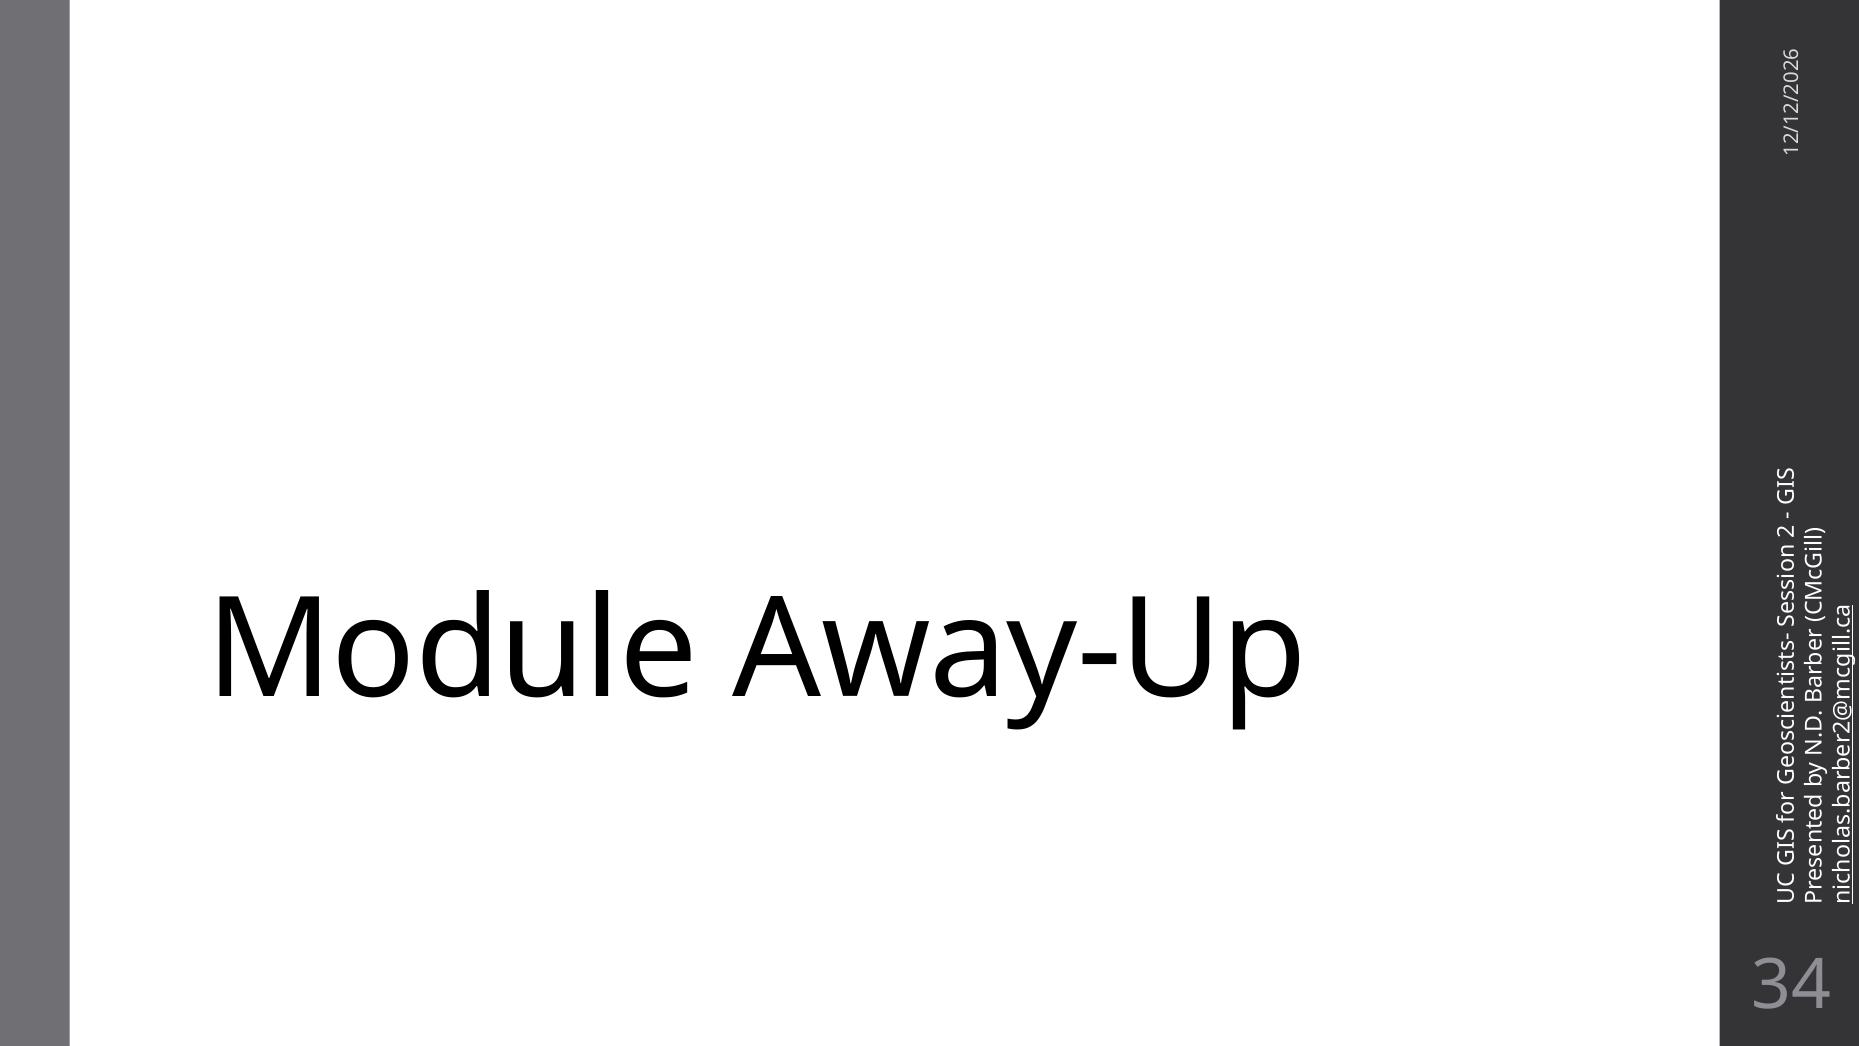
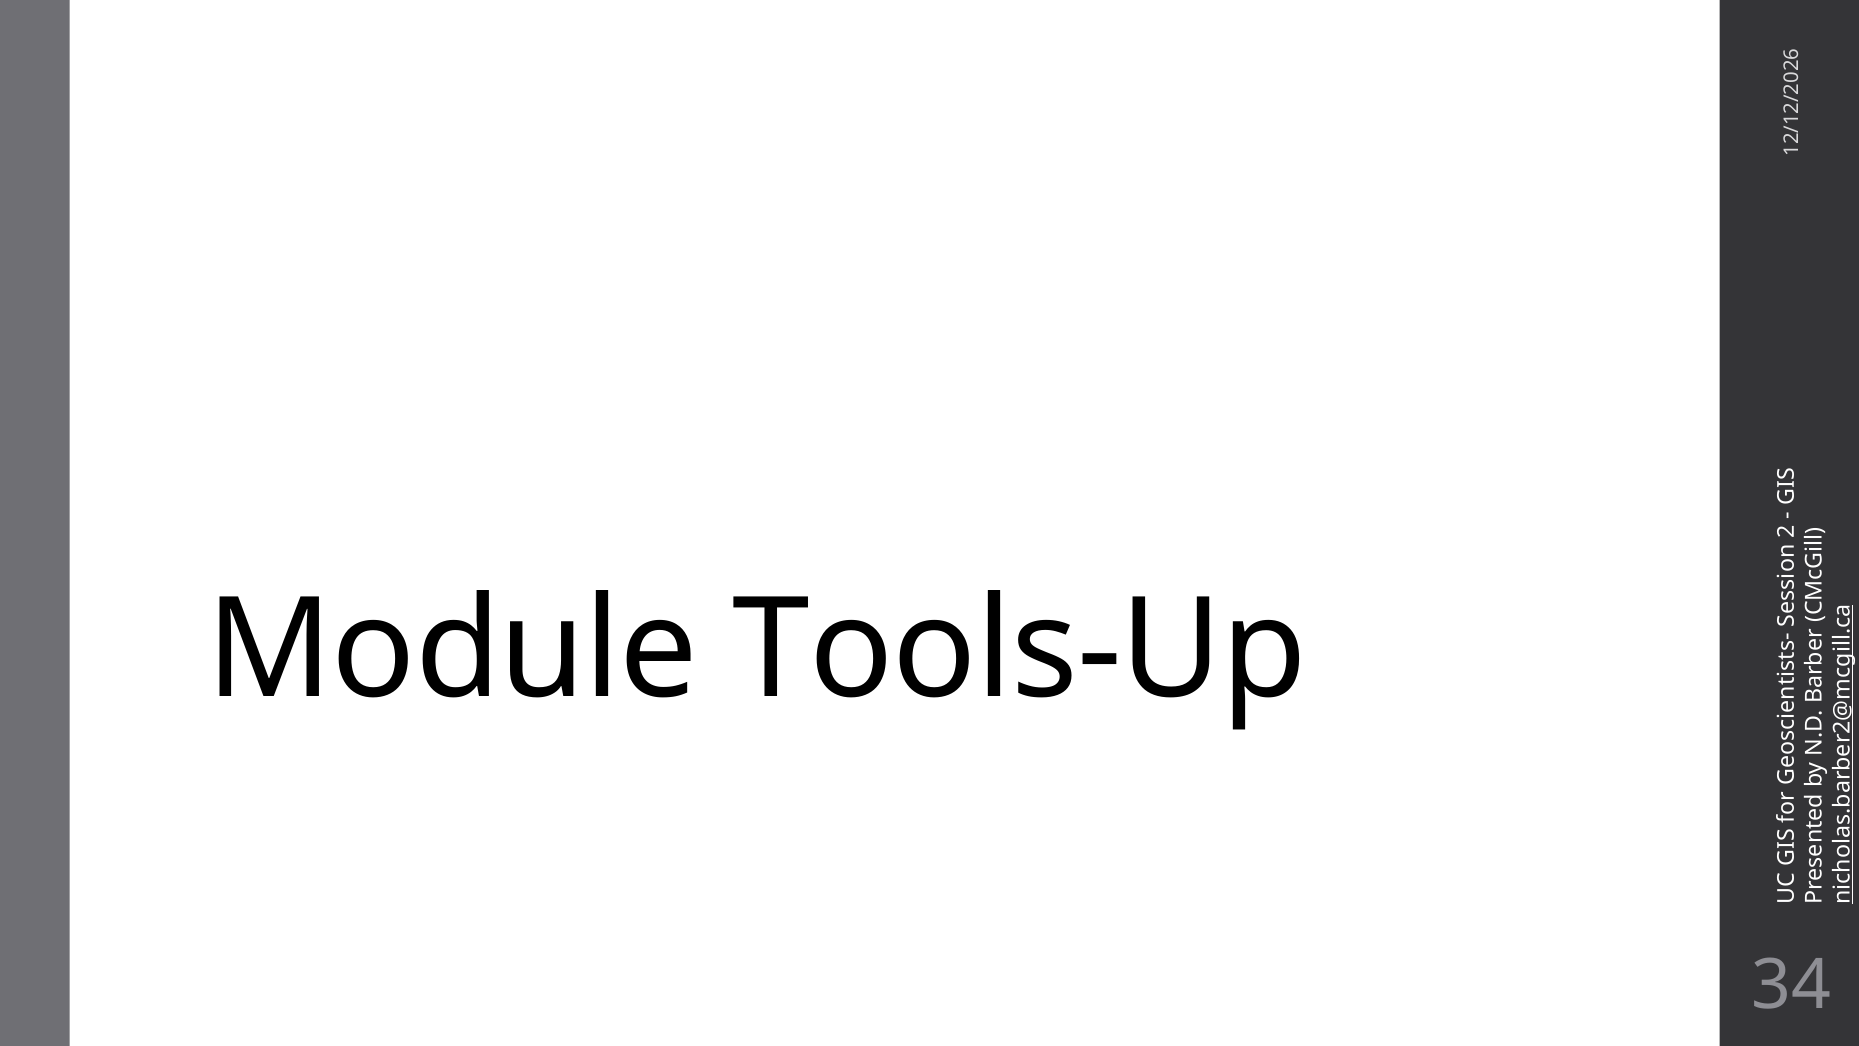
Away-Up: Away-Up -> Tools-Up (1020, 651)
